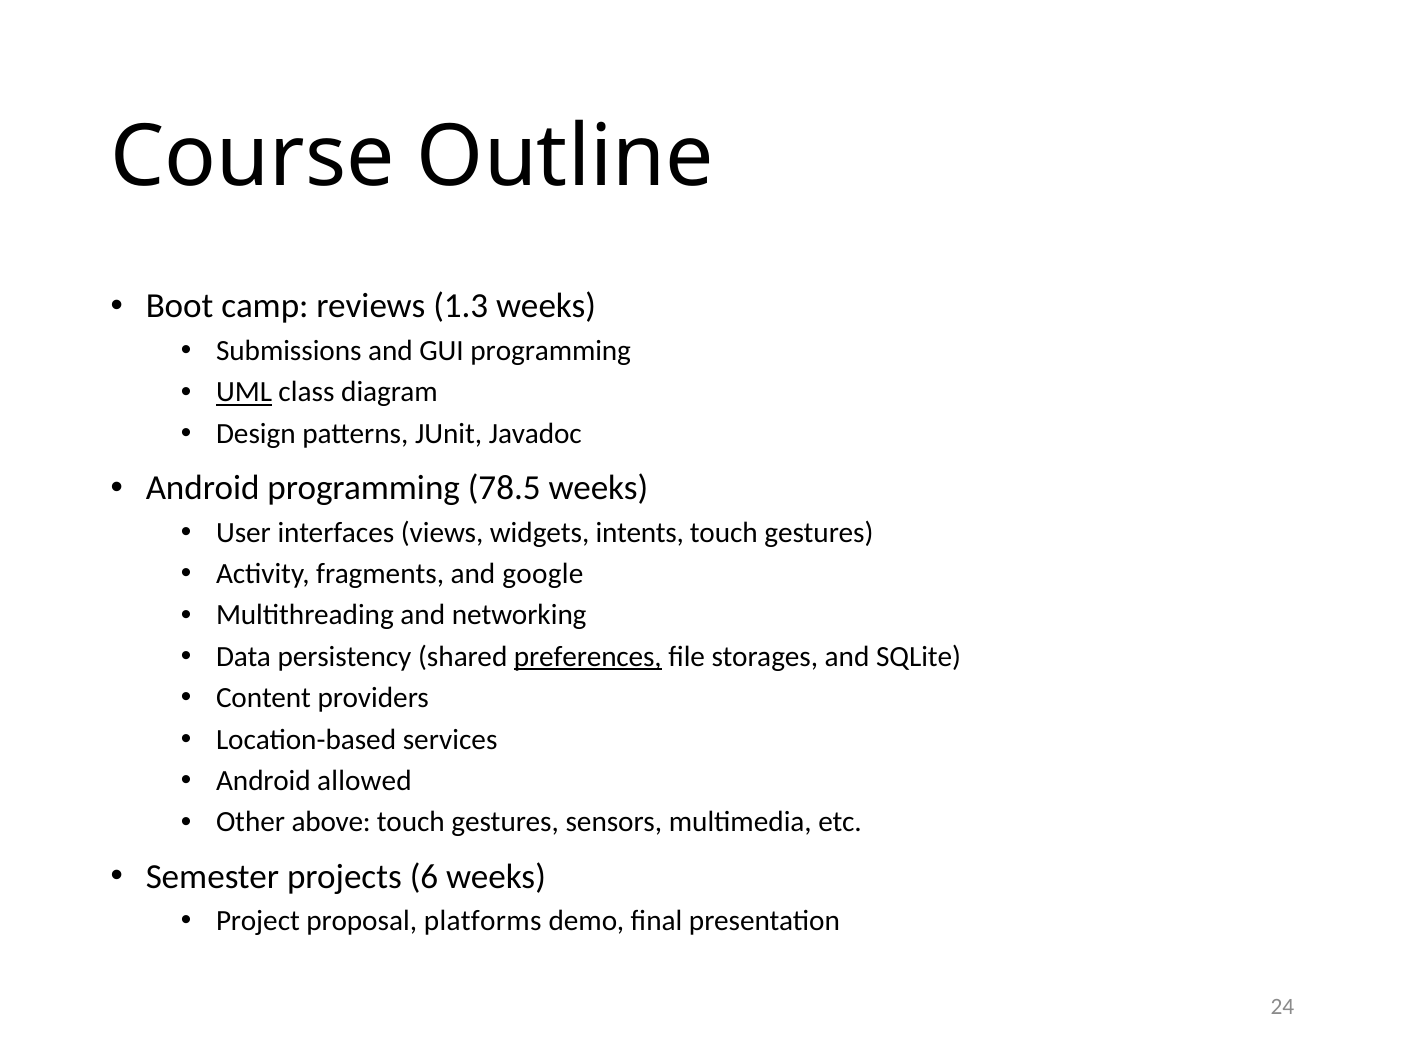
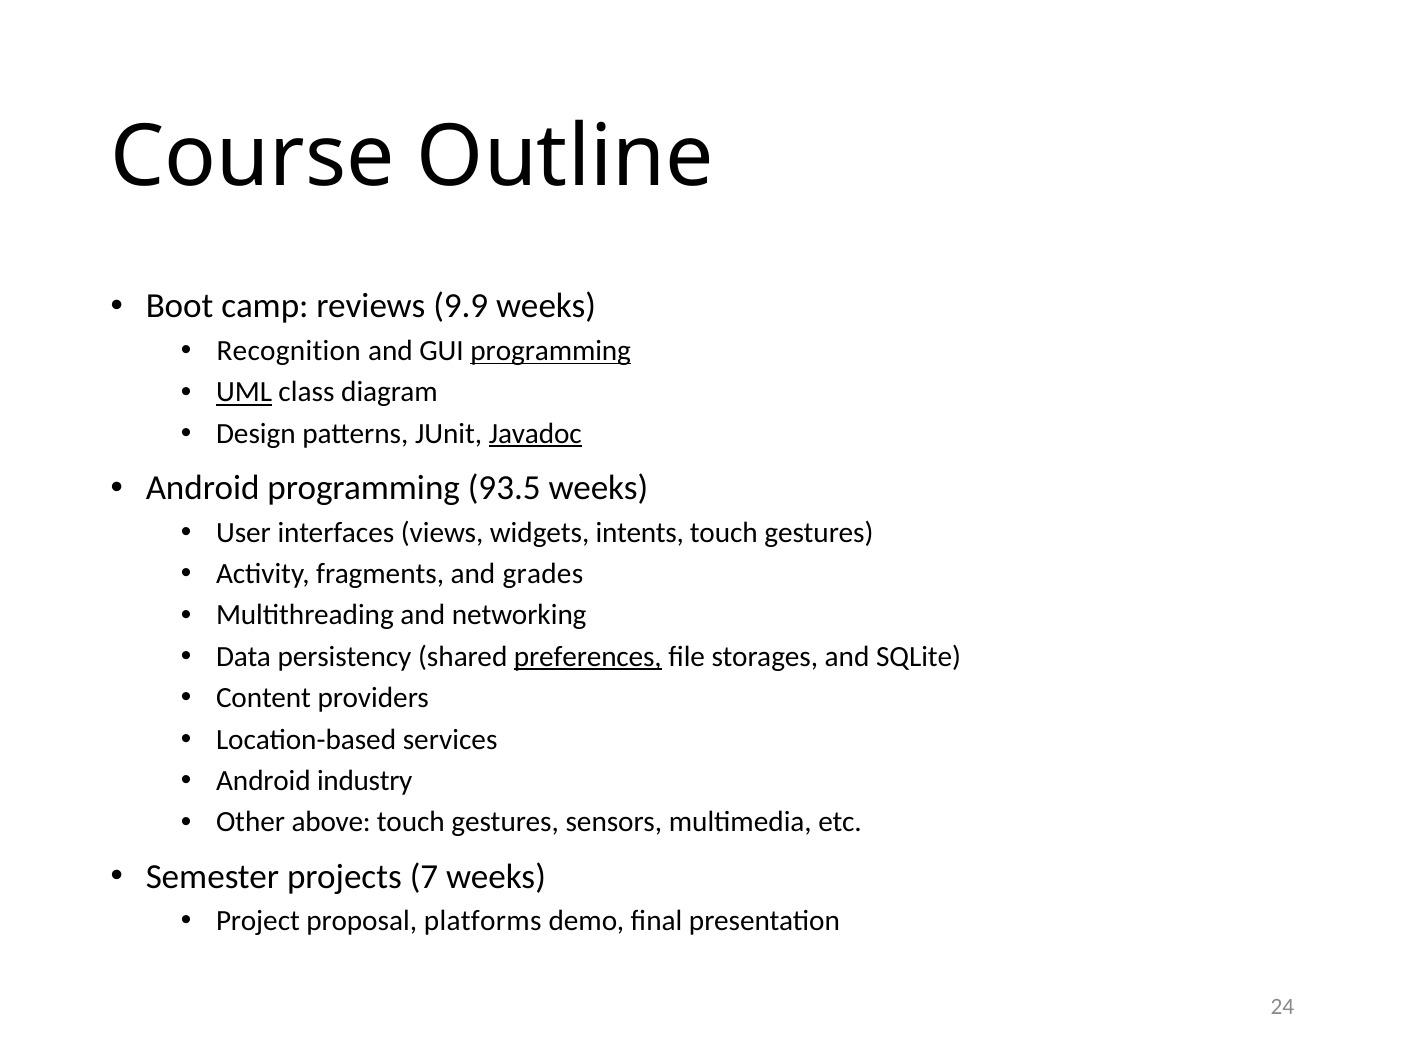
1.3: 1.3 -> 9.9 (461, 306)
Submissions: Submissions -> Recognition (289, 351)
programming underline: none -> present (551, 351)
Javadoc underline: none -> present (535, 434)
78.5: 78.5 -> 93.5 (504, 488)
google: google -> grades (543, 574)
allowed: allowed -> industry (365, 781)
6: 6 -> 7 (424, 876)
